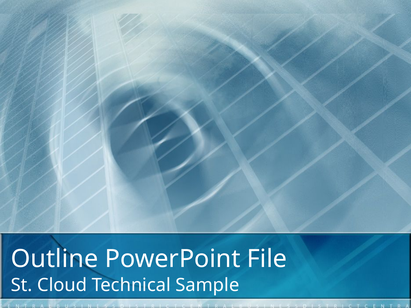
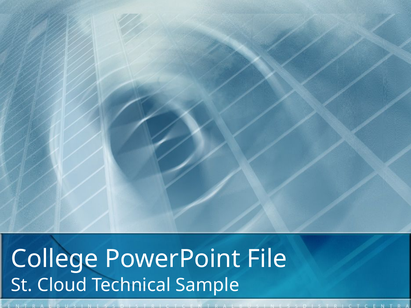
Outline: Outline -> College (55, 259)
